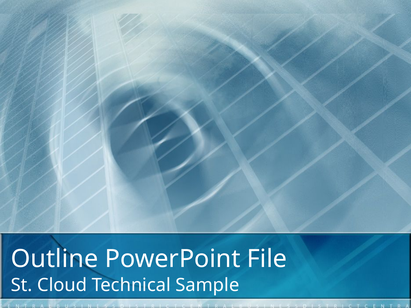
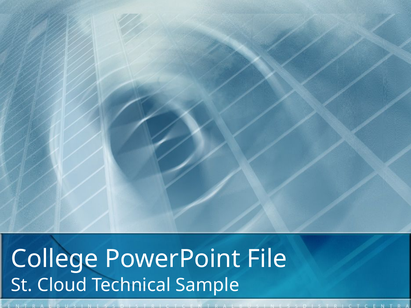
Outline: Outline -> College (55, 259)
